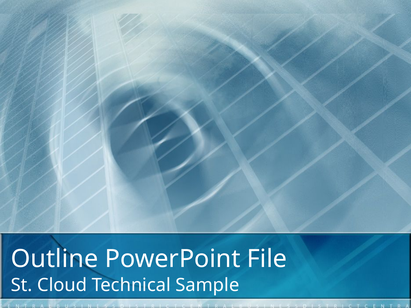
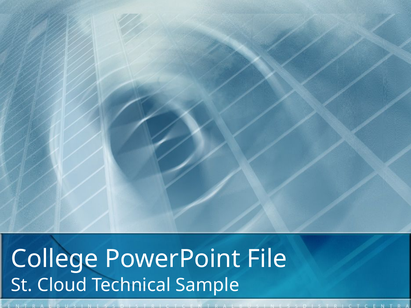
Outline: Outline -> College (55, 259)
